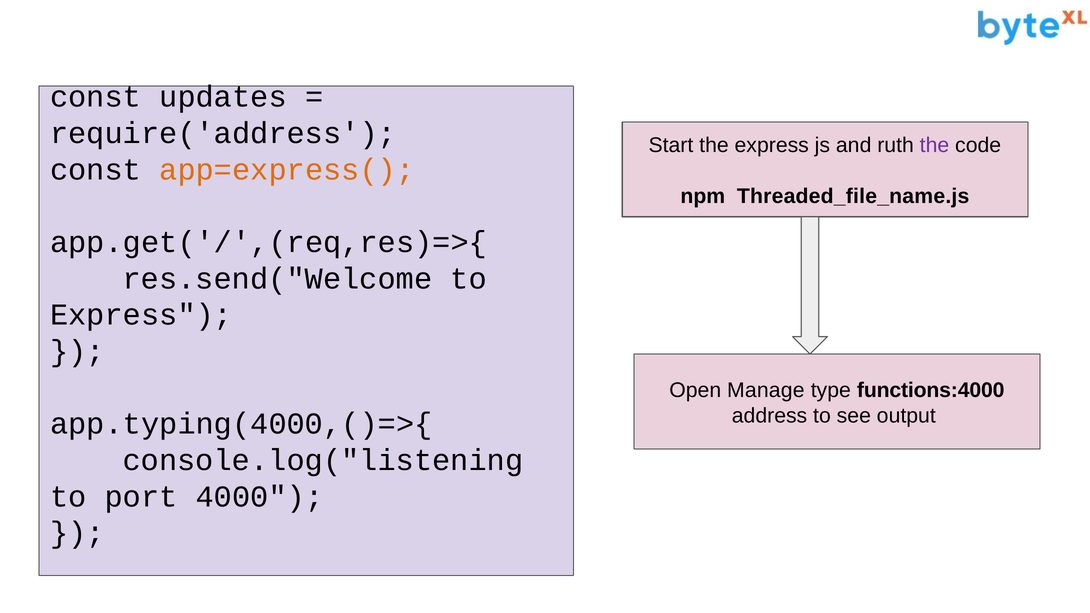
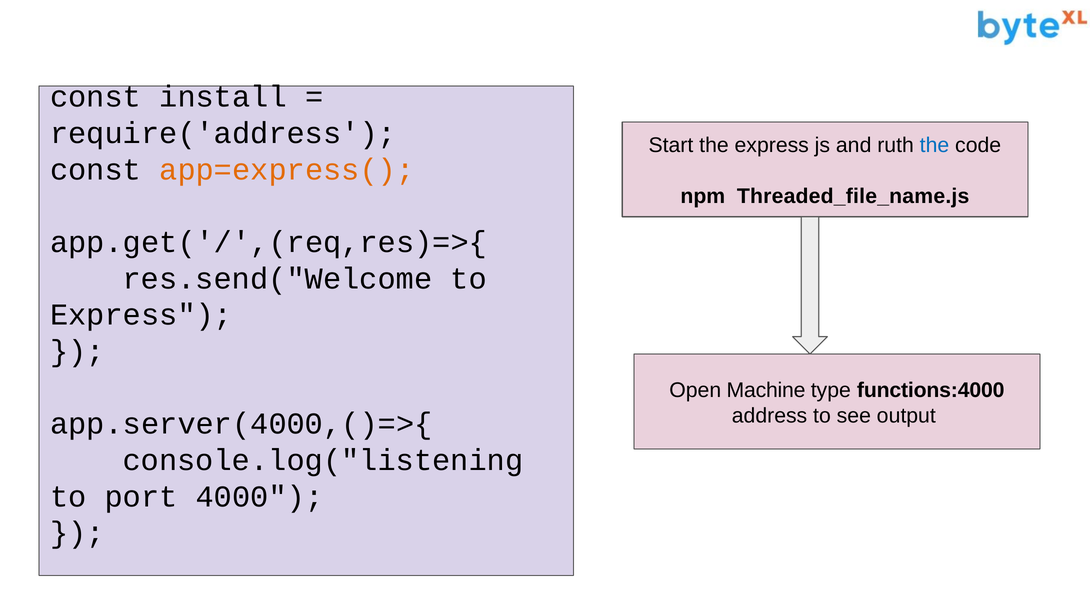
updates: updates -> install (223, 97)
the colour: purple -> blue (934, 145)
Manage: Manage -> Machine (766, 390)
app.typing(4000,()=>{: app.typing(4000,()=>{ -> app.server(4000,()=>{ (241, 424)
